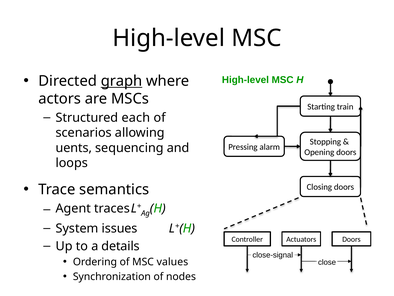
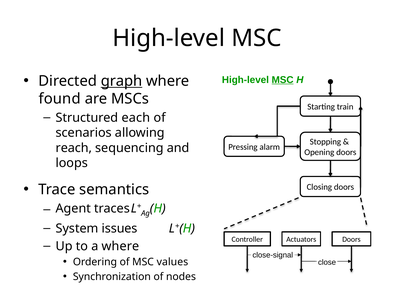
MSC underline: none -> present (283, 80)
actors: actors -> found (60, 99)
uents: uents -> reach (74, 148)
a details: details -> where (120, 246)
